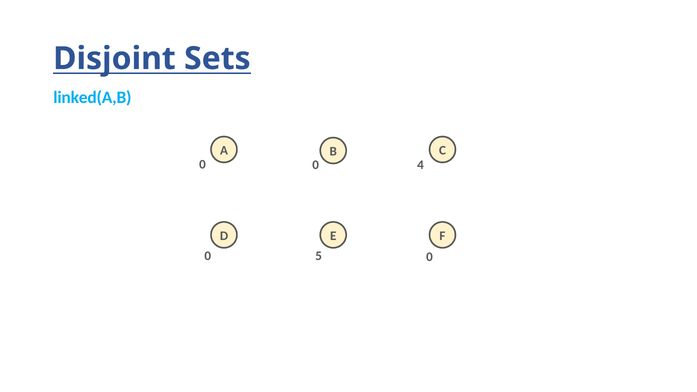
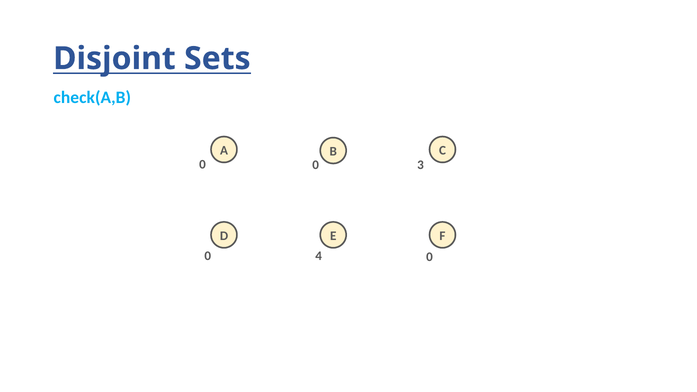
linked(A,B: linked(A,B -> check(A,B (92, 98)
4: 4 -> 3 (421, 165)
5: 5 -> 4 (319, 256)
